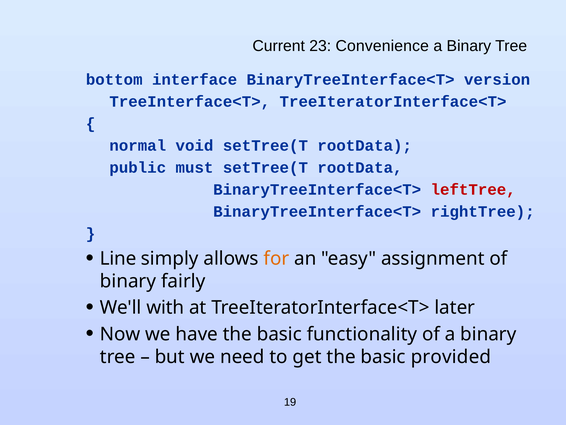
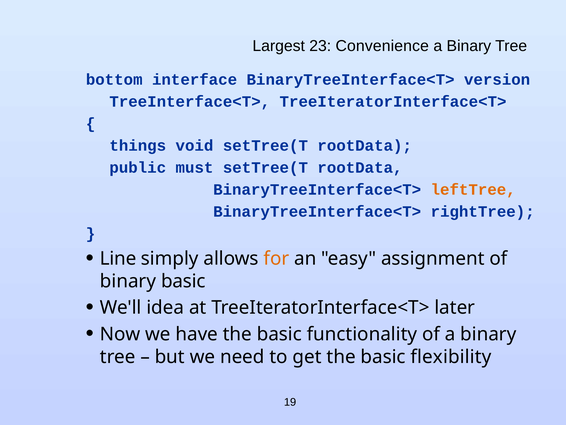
Current: Current -> Largest (279, 46)
normal: normal -> things (138, 145)
leftTree colour: red -> orange (473, 189)
binary fairly: fairly -> basic (183, 281)
with: with -> idea (165, 307)
provided: provided -> flexibility (451, 356)
